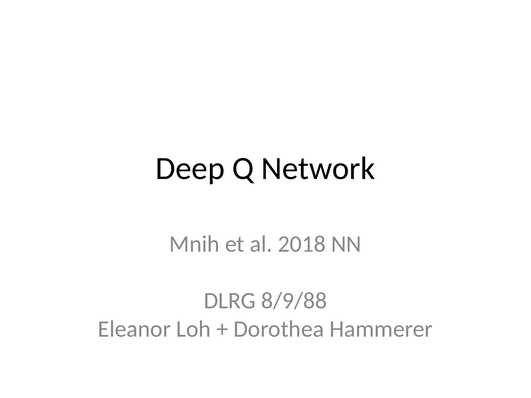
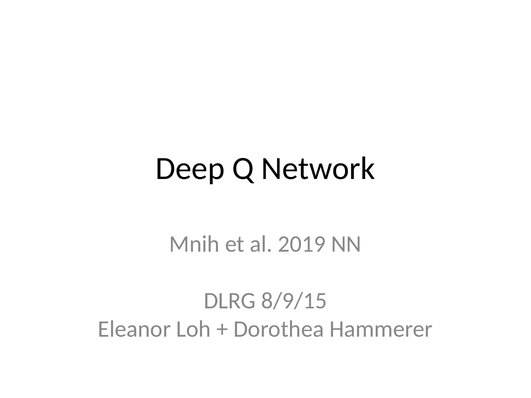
2018: 2018 -> 2019 (302, 244)
8/9/88: 8/9/88 -> 8/9/15 (294, 301)
